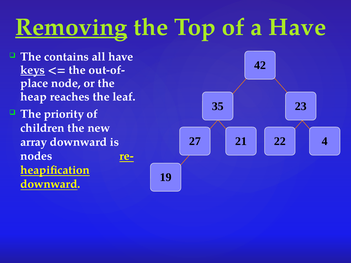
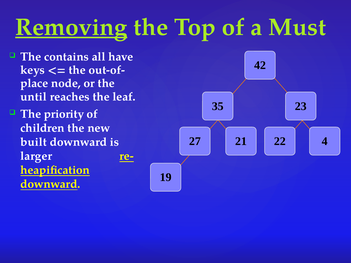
a Have: Have -> Must (297, 27)
keys underline: present -> none (33, 70)
heap: heap -> until (34, 97)
array: array -> built (34, 142)
nodes: nodes -> larger (36, 156)
